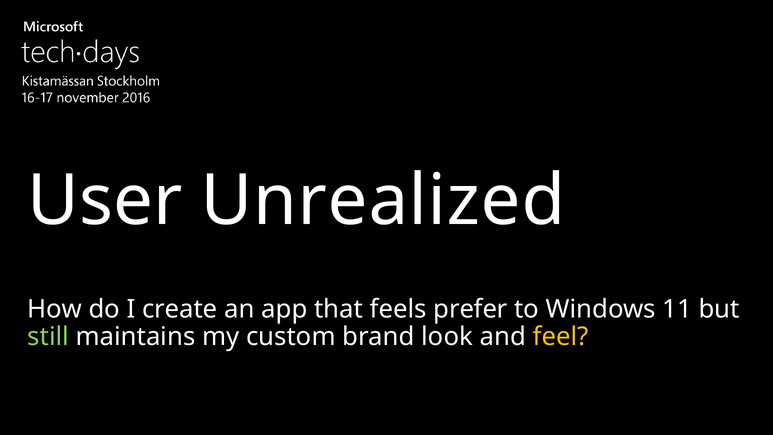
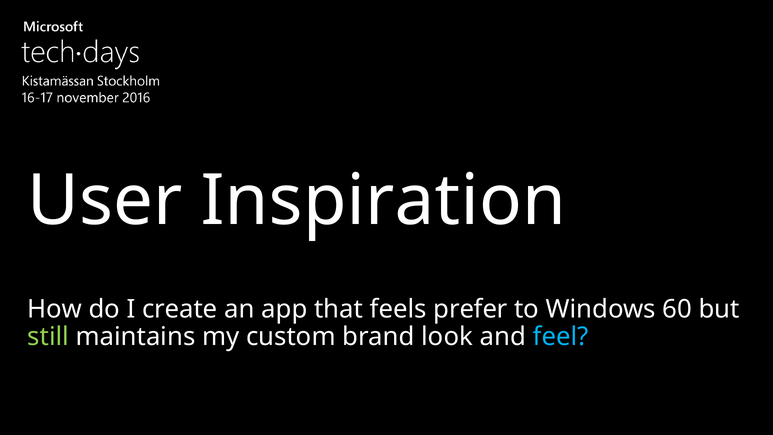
Unrealized: Unrealized -> Inspiration (383, 201)
11: 11 -> 60 (677, 309)
feel colour: yellow -> light blue (561, 337)
